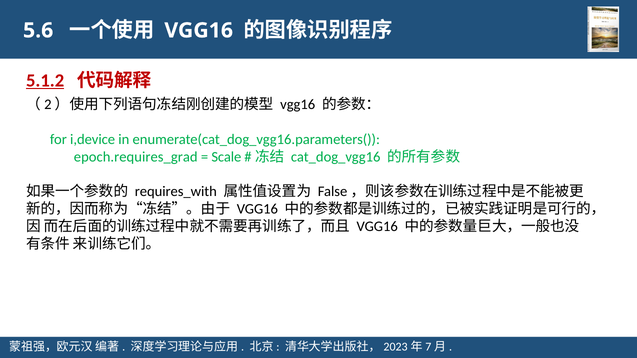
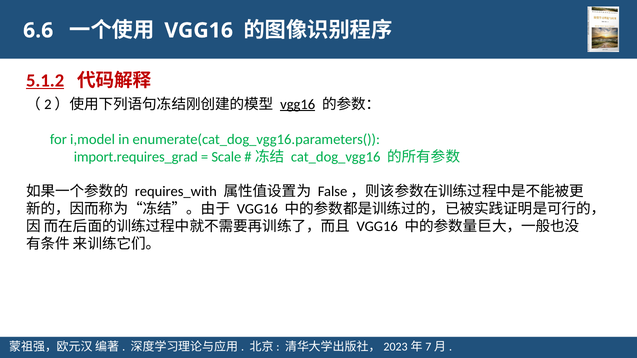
5.6: 5.6 -> 6.6 (38, 30)
vgg16 underline: none -> present (298, 104)
i,device: i,device -> i,model (93, 139)
epoch.requires_grad: epoch.requires_grad -> import.requires_grad (136, 157)
